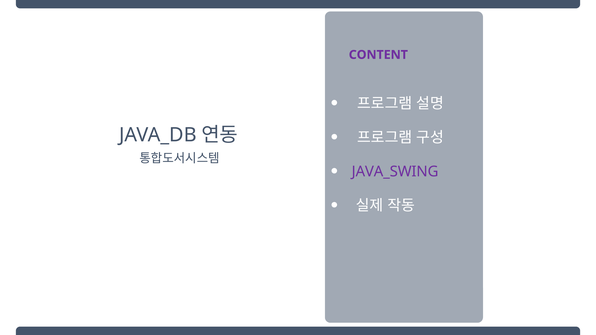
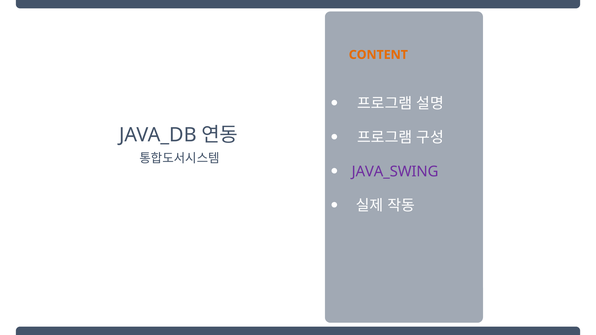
CONTENT colour: purple -> orange (378, 55)
